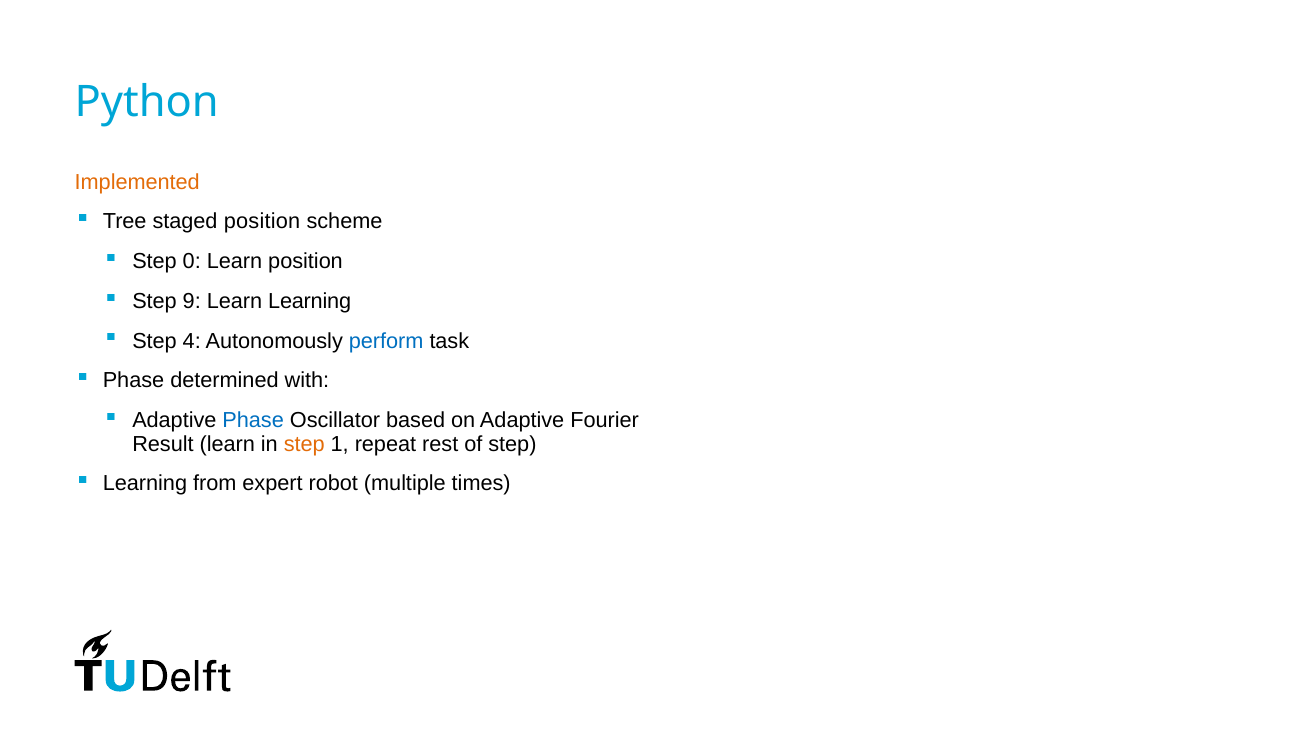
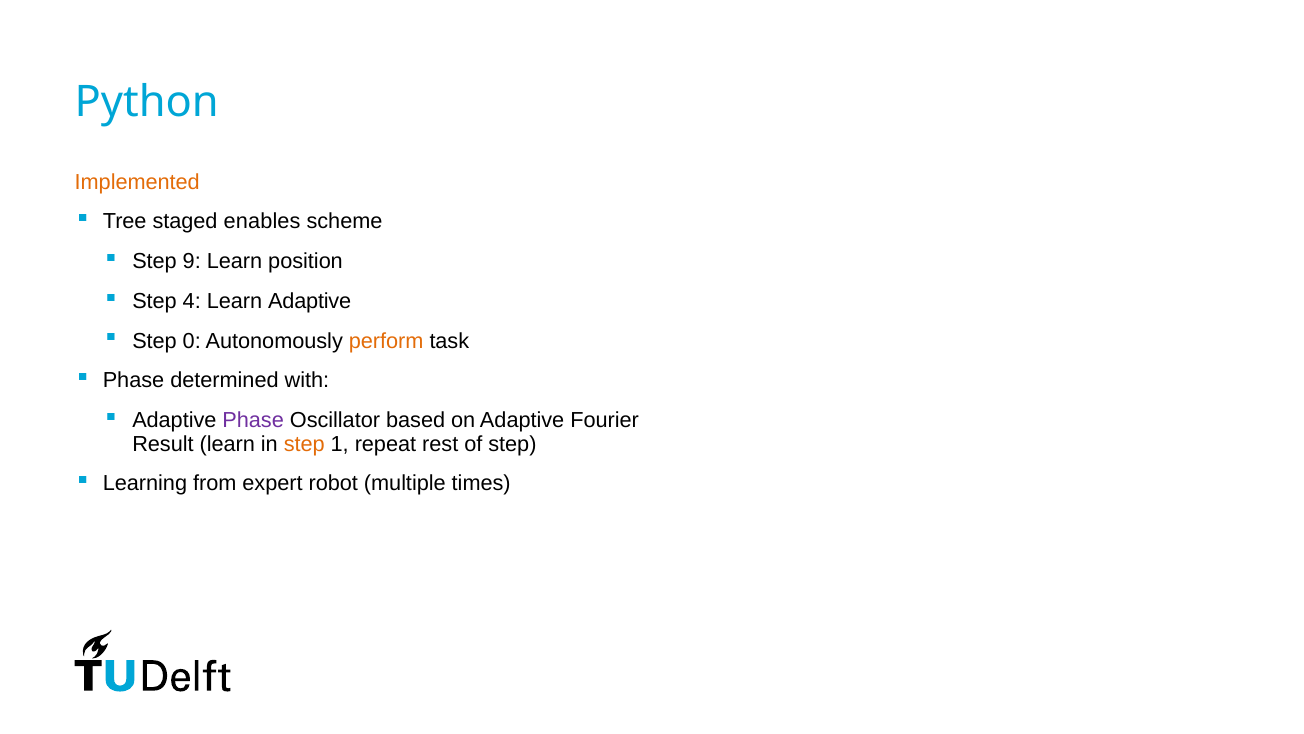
staged position: position -> enables (262, 222)
0: 0 -> 9 (192, 261)
9: 9 -> 4 (192, 301)
Learn Learning: Learning -> Adaptive (310, 301)
4: 4 -> 0 (192, 341)
perform colour: blue -> orange (386, 341)
Phase colour: blue -> purple (253, 420)
